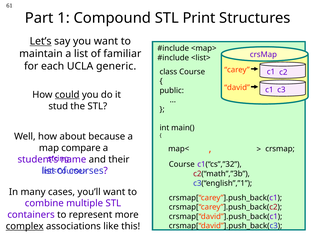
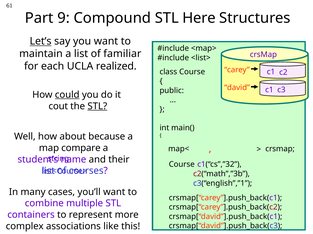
1: 1 -> 9 (64, 18)
Print: Print -> Here (199, 18)
generic: generic -> realized (116, 66)
stud: stud -> cout (58, 106)
STL underline: none -> present (97, 106)
complex underline: present -> none (25, 227)
